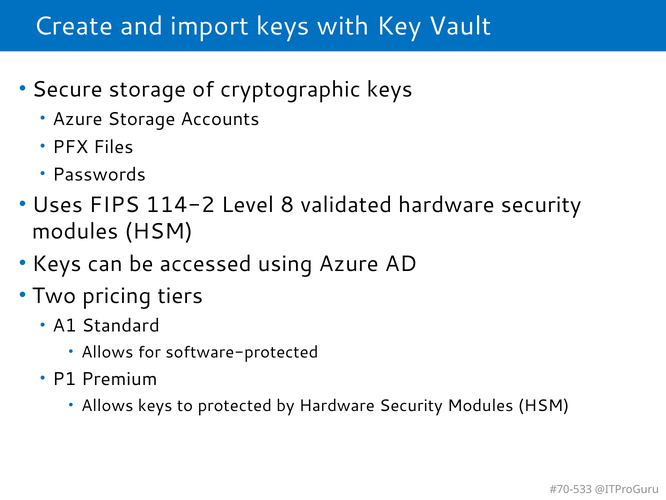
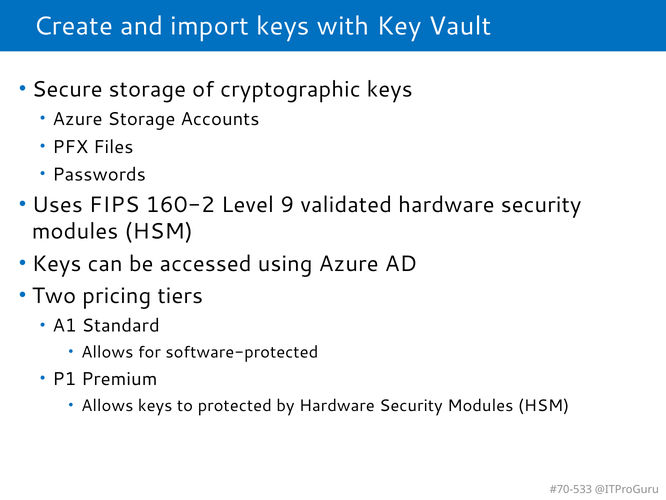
114-2: 114-2 -> 160-2 (180, 205)
8: 8 -> 9 (287, 205)
